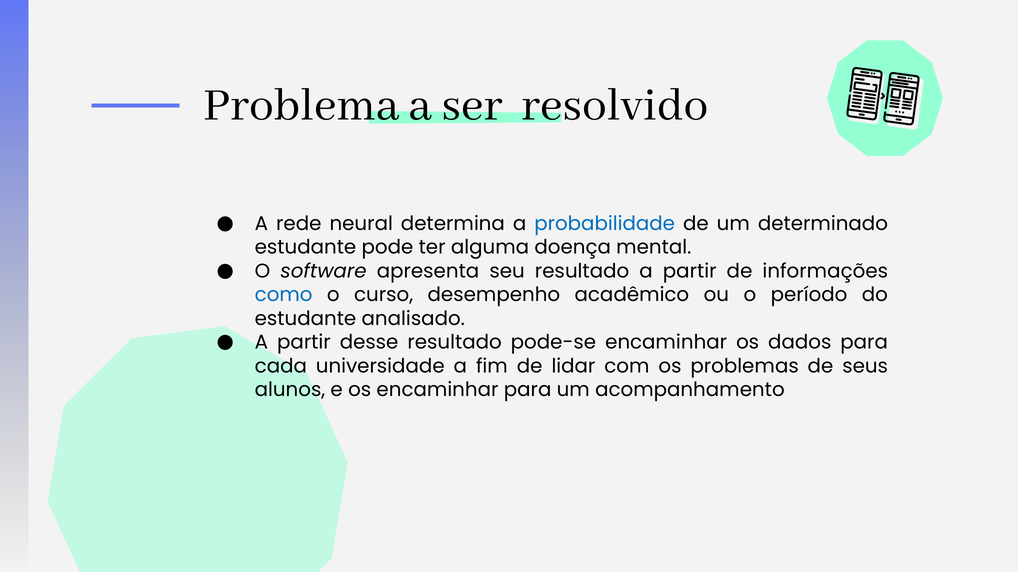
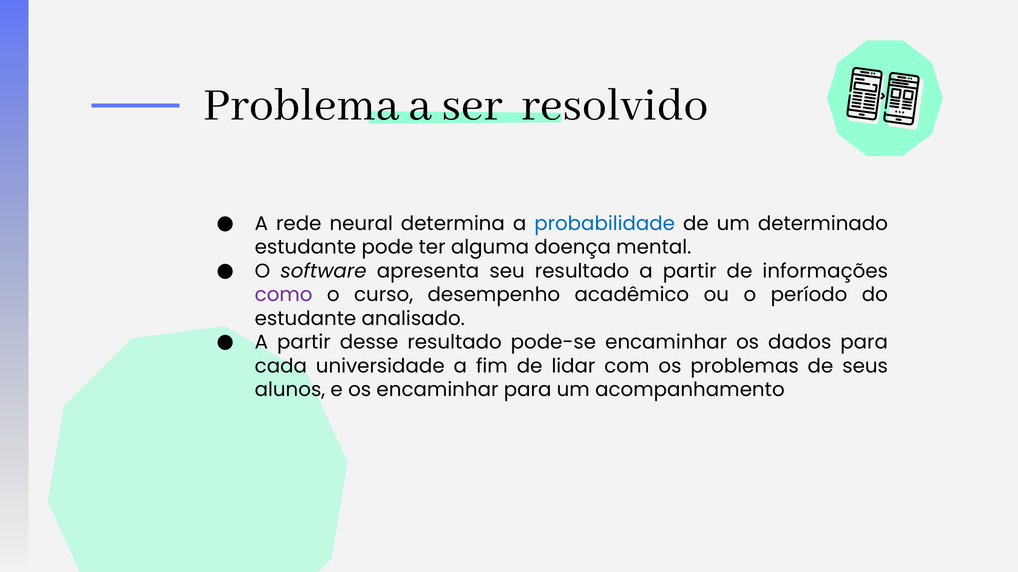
como colour: blue -> purple (284, 295)
